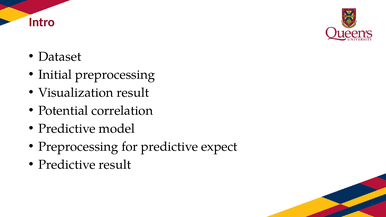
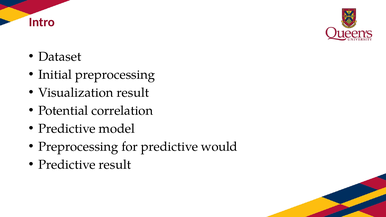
expect: expect -> would (219, 147)
